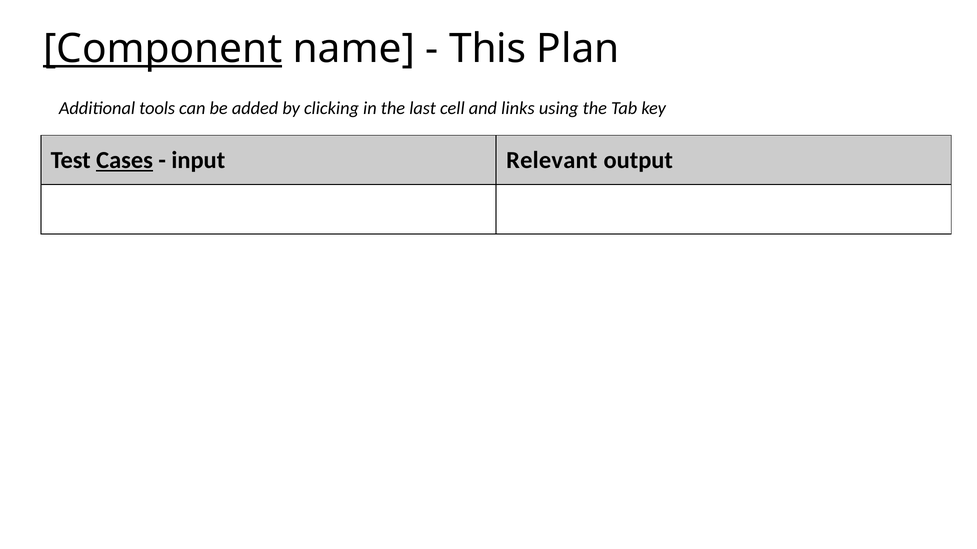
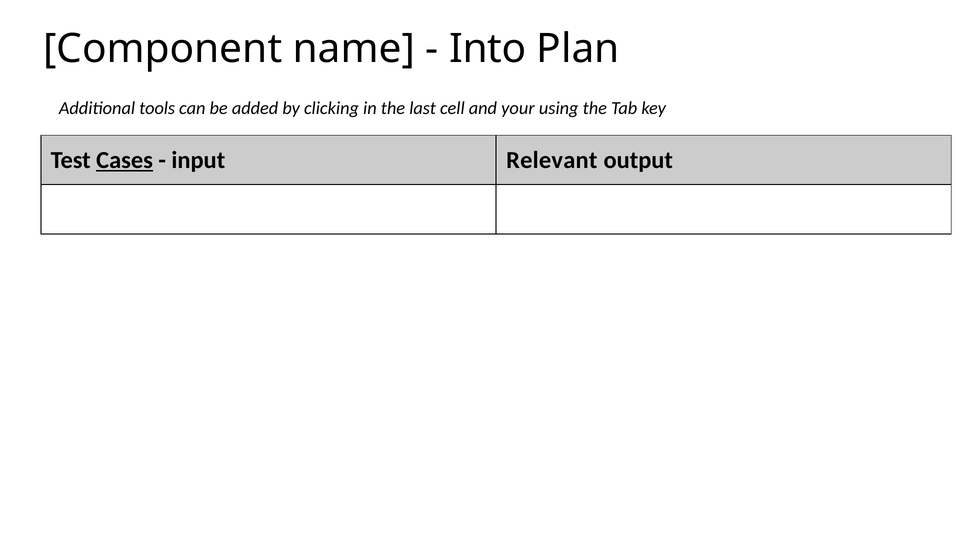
Component underline: present -> none (163, 49)
This: This -> Into (488, 49)
links: links -> your (518, 108)
